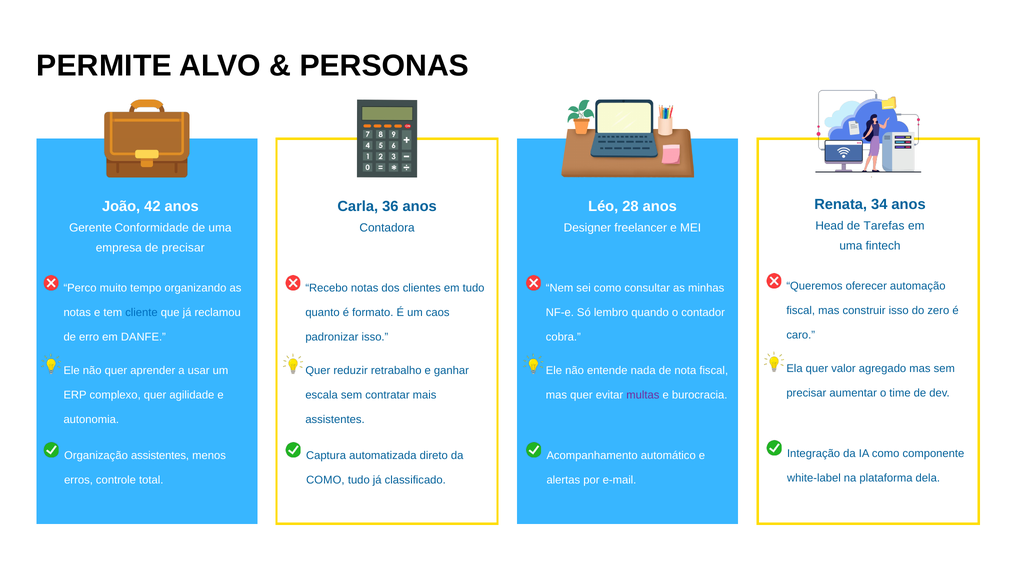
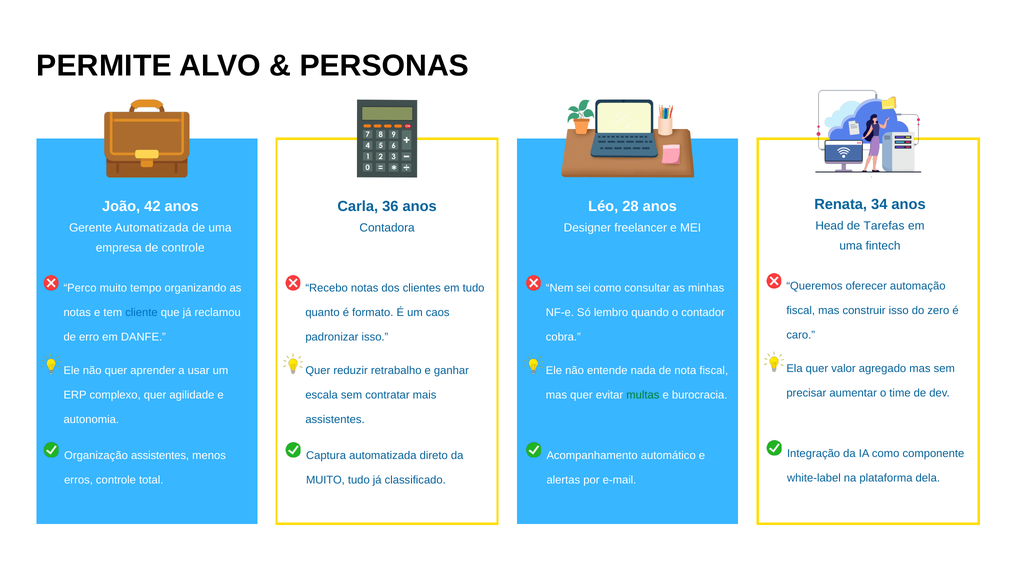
Gerente Conformidade: Conformidade -> Automatizada (152, 228)
de precisar: precisar -> controle (183, 248)
multas colour: purple -> green (643, 395)
COMO: COMO -> MUITO (325, 480)
